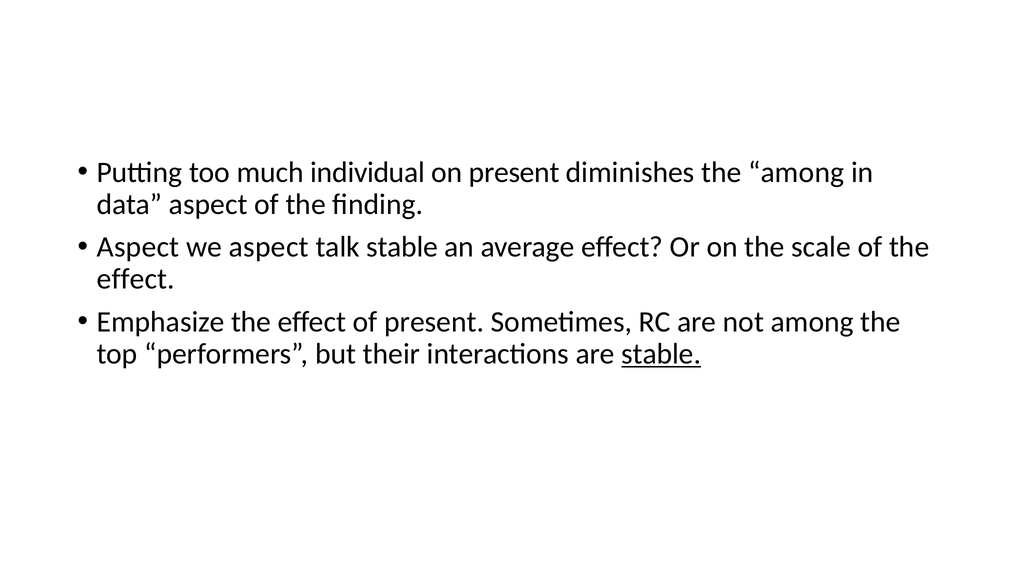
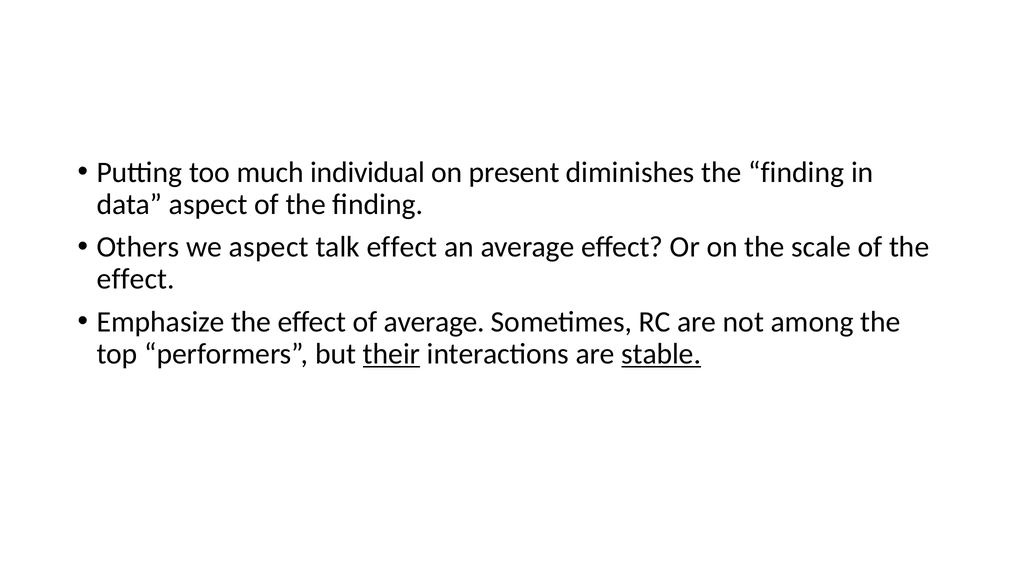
diminishes the among: among -> finding (796, 172)
Aspect: Aspect -> Others (138, 247)
talk stable: stable -> effect (402, 247)
of present: present -> average (434, 322)
their underline: none -> present (391, 354)
